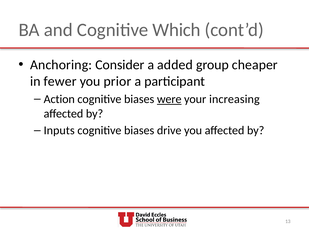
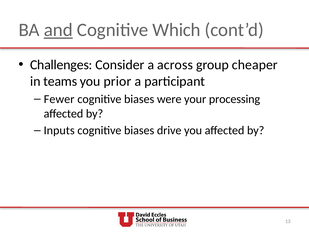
and underline: none -> present (58, 30)
Anchoring: Anchoring -> Challenges (61, 65)
added: added -> across (175, 65)
fewer: fewer -> teams (60, 81)
Action: Action -> Fewer (59, 99)
were underline: present -> none (169, 99)
increasing: increasing -> processing (235, 99)
